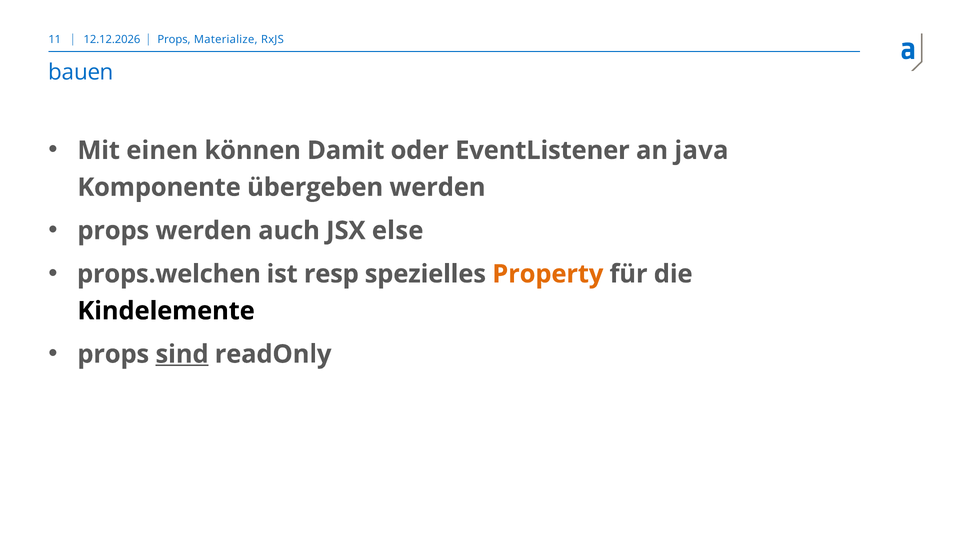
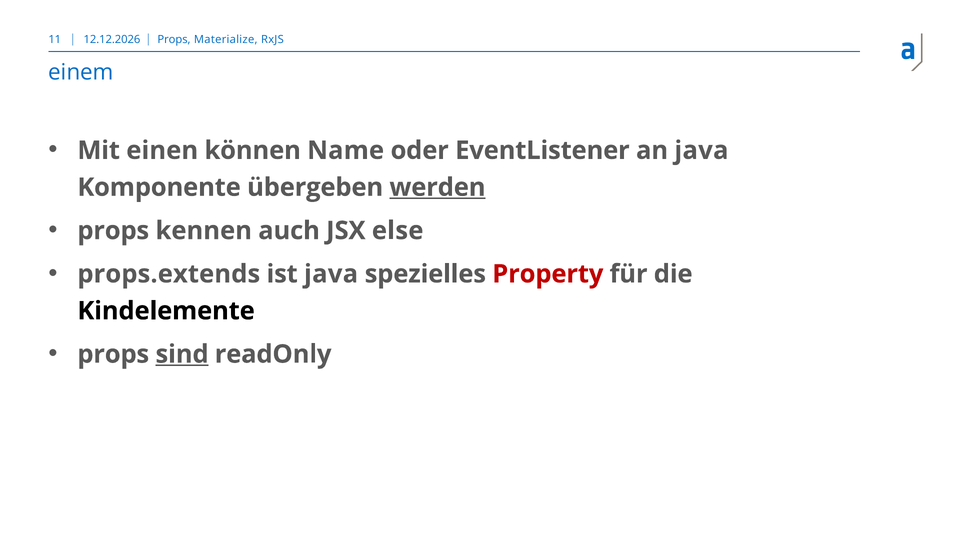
bauen: bauen -> einem (81, 73)
Damit: Damit -> Name (346, 150)
werden underline: none -> present (438, 187)
props werden: werden -> kennen (204, 231)
props.welchen: props.welchen -> props.extends (169, 274)
ist resp: resp -> java (331, 274)
Property colour: orange -> red (548, 274)
